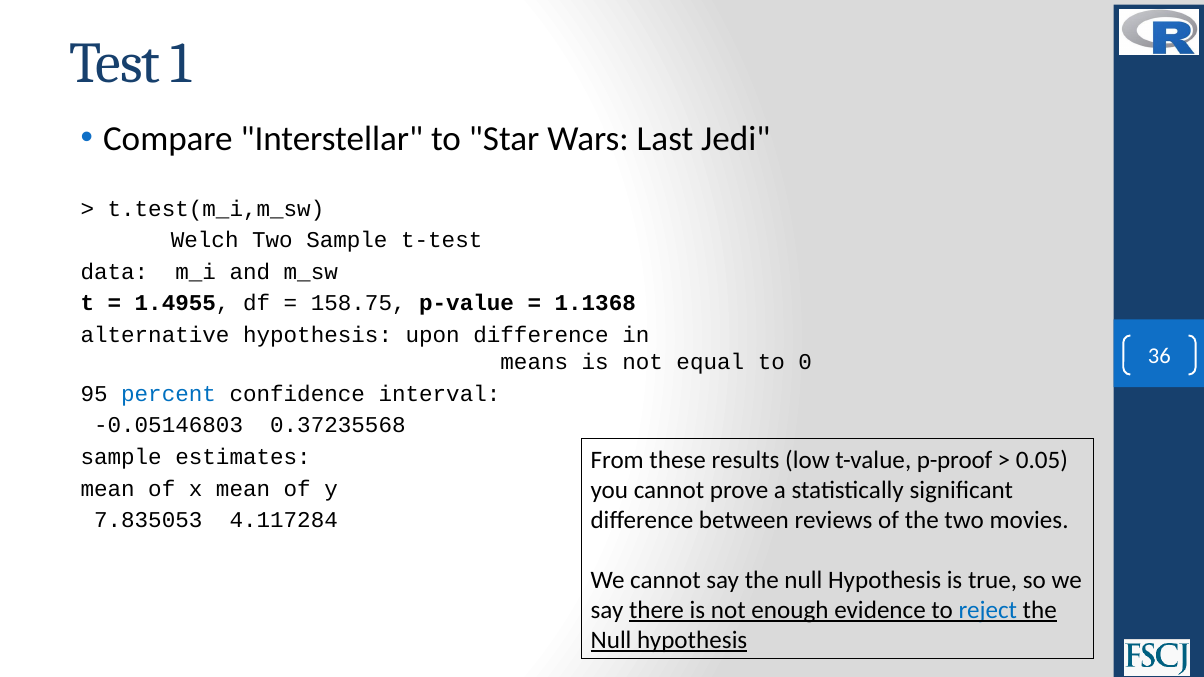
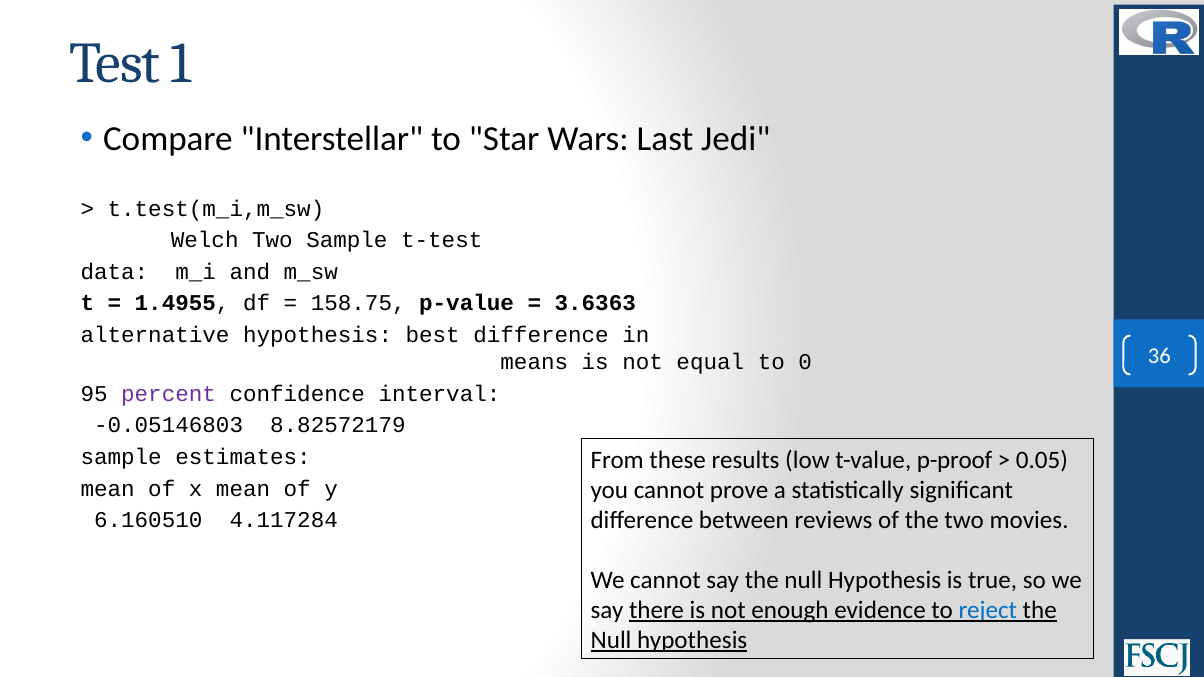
1.1368: 1.1368 -> 3.6363 (595, 304)
upon: upon -> best (433, 335)
percent colour: blue -> purple (169, 394)
0.37235568: 0.37235568 -> 8.82572179 (338, 426)
7.835053: 7.835053 -> 6.160510 (148, 520)
